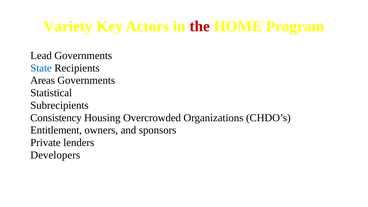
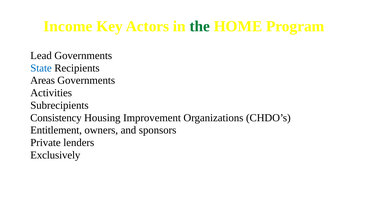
Variety: Variety -> Income (68, 26)
the colour: red -> green (200, 26)
Statistical: Statistical -> Activities (51, 93)
Overcrowded: Overcrowded -> Improvement (152, 118)
Developers: Developers -> Exclusively (55, 155)
